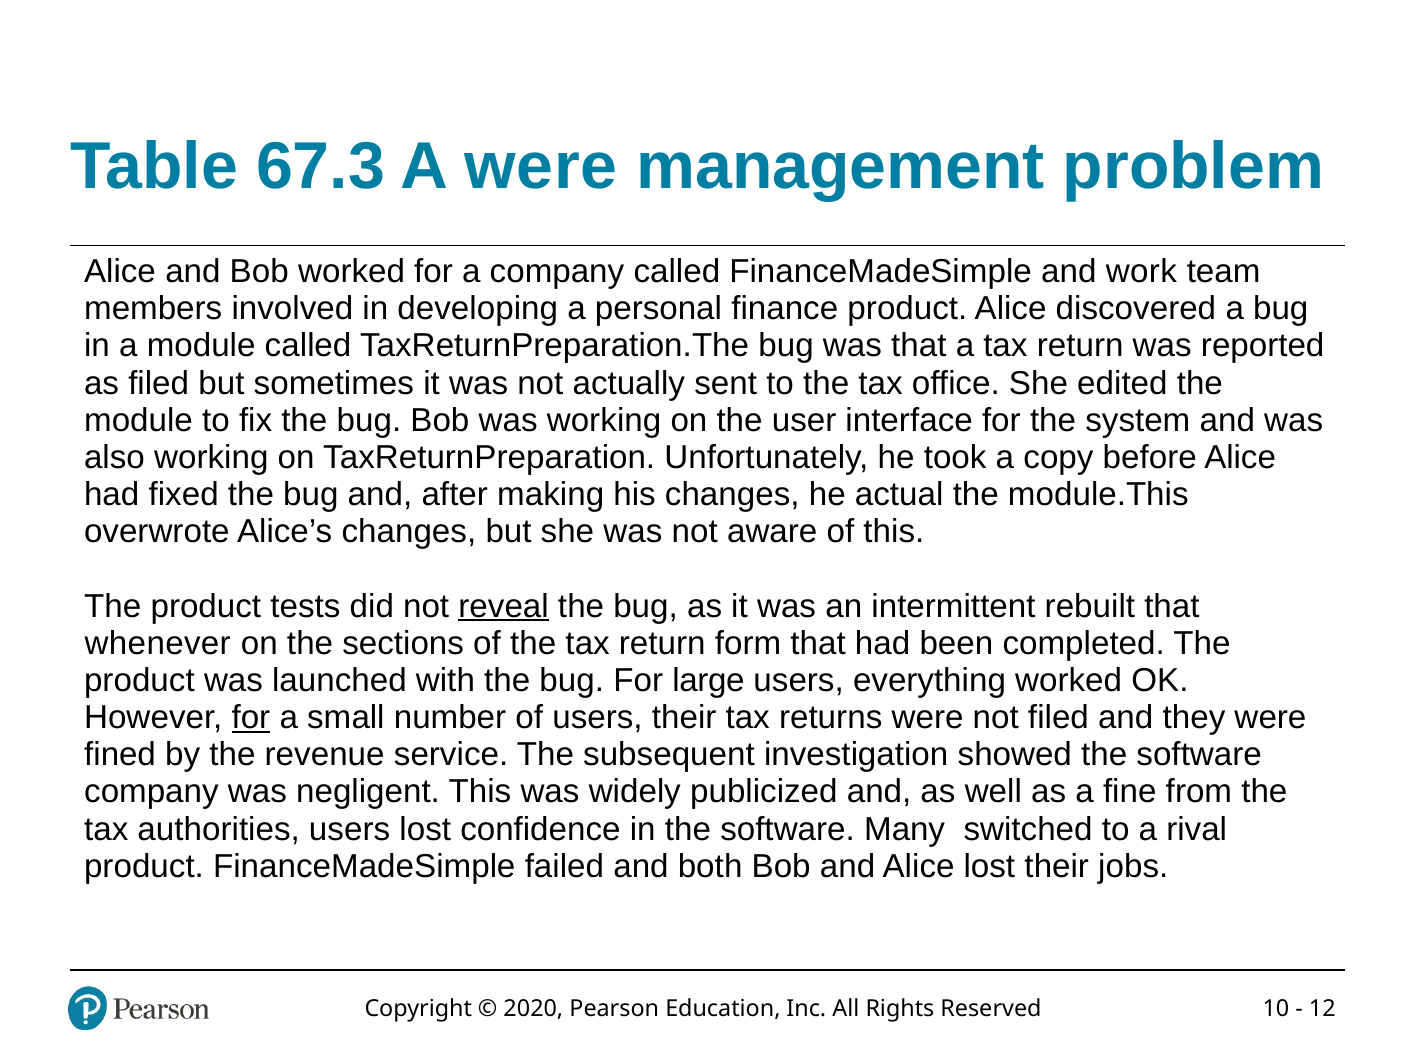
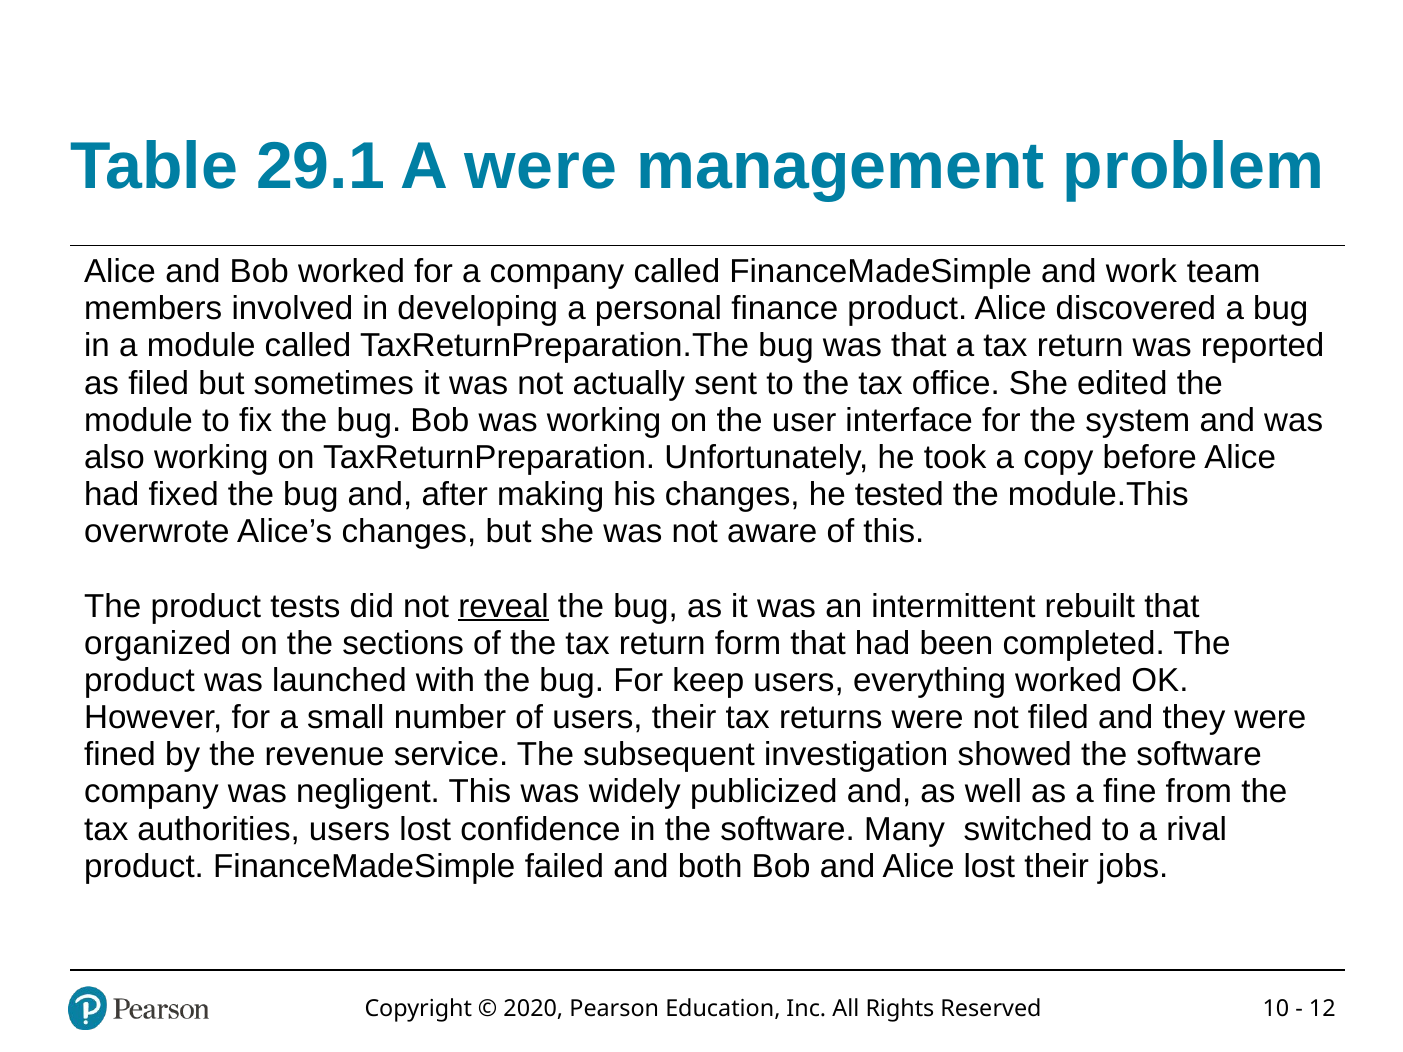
67.3: 67.3 -> 29.1 (321, 166)
actual: actual -> tested (899, 495)
whenever: whenever -> organized (158, 644)
large: large -> keep (708, 681)
for underline: present -> none (251, 718)
